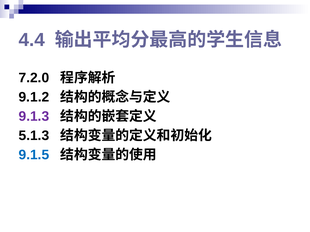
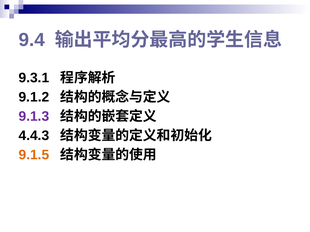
4.4: 4.4 -> 9.4 (32, 40)
7.2.0: 7.2.0 -> 9.3.1 (34, 78)
5.1.3: 5.1.3 -> 4.4.3 (34, 136)
9.1.5 colour: blue -> orange (34, 155)
